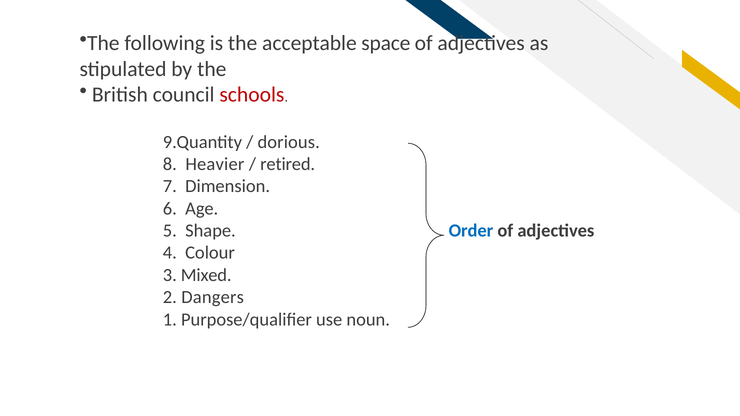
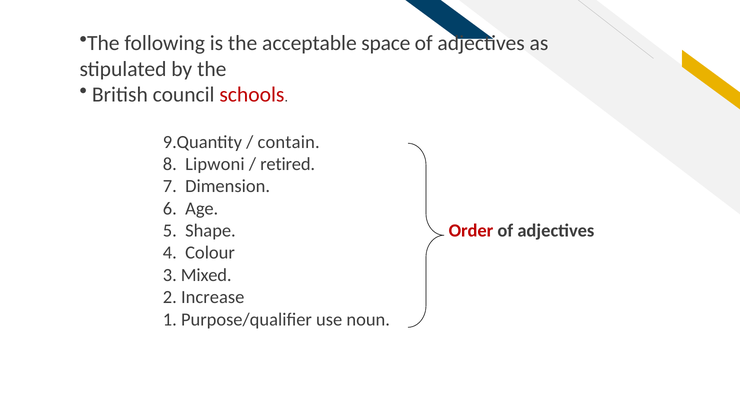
dorious: dorious -> contain (289, 142)
Heavier: Heavier -> Lipwoni (215, 164)
Order colour: blue -> red (471, 231)
Dangers: Dangers -> Increase (213, 297)
